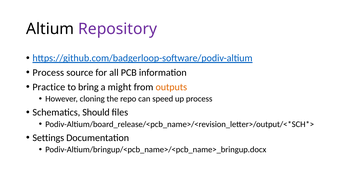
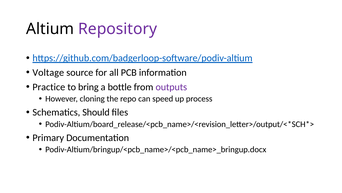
Process: Process -> Voltage (48, 72)
might: might -> bottle (120, 87)
outputs colour: orange -> purple (171, 87)
Settings: Settings -> Primary (48, 137)
